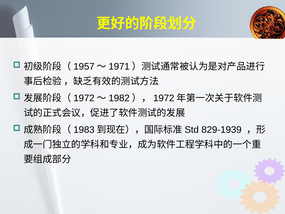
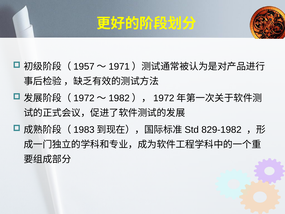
829-1939: 829-1939 -> 829-1982 (221, 130)
